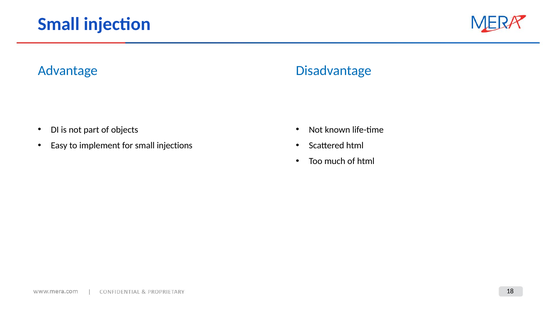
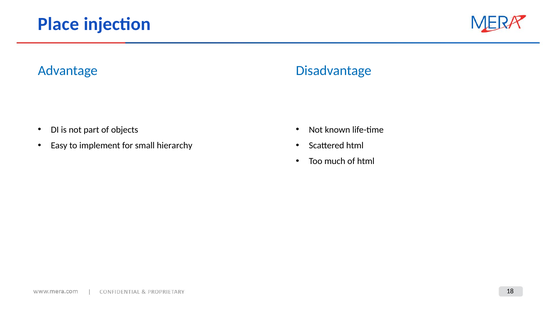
Small: Small -> Place (59, 24)
injections: injections -> hierarchy (175, 146)
